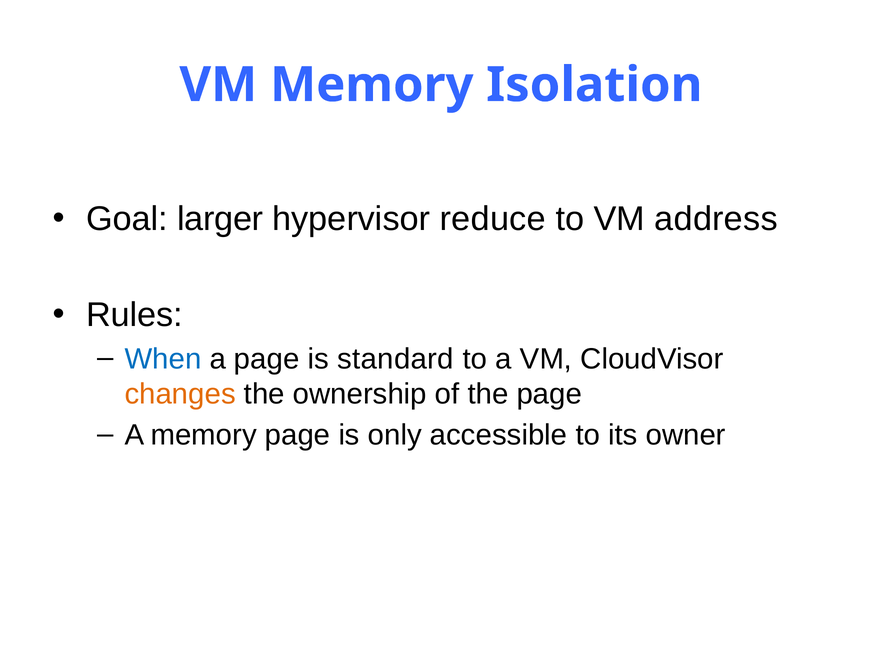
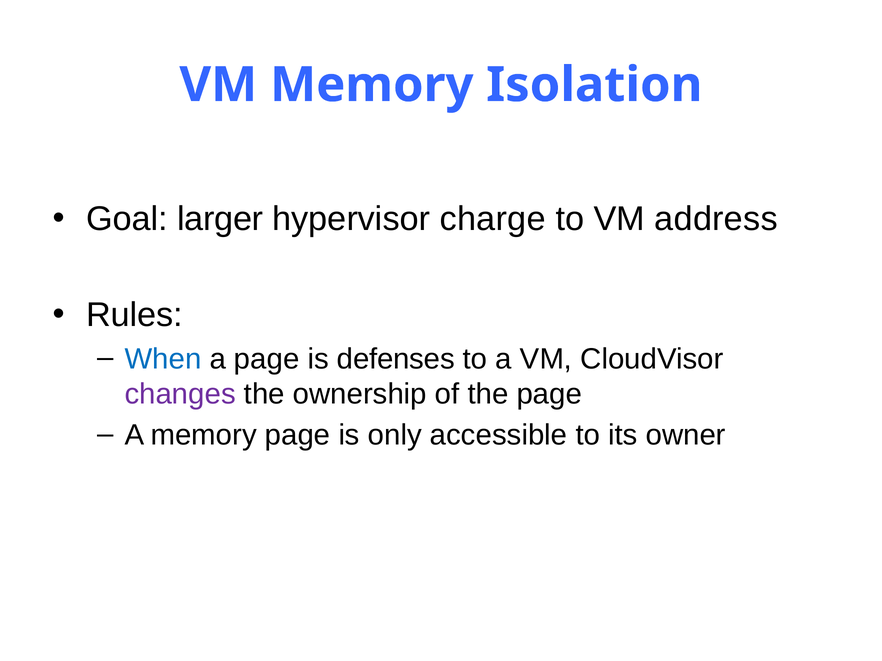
reduce: reduce -> charge (493, 219)
standard: standard -> defenses (396, 359)
changes colour: orange -> purple (180, 394)
